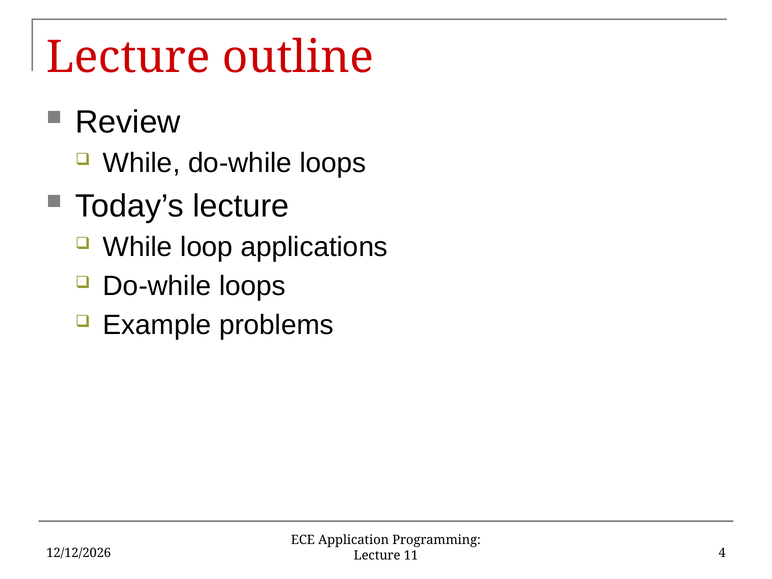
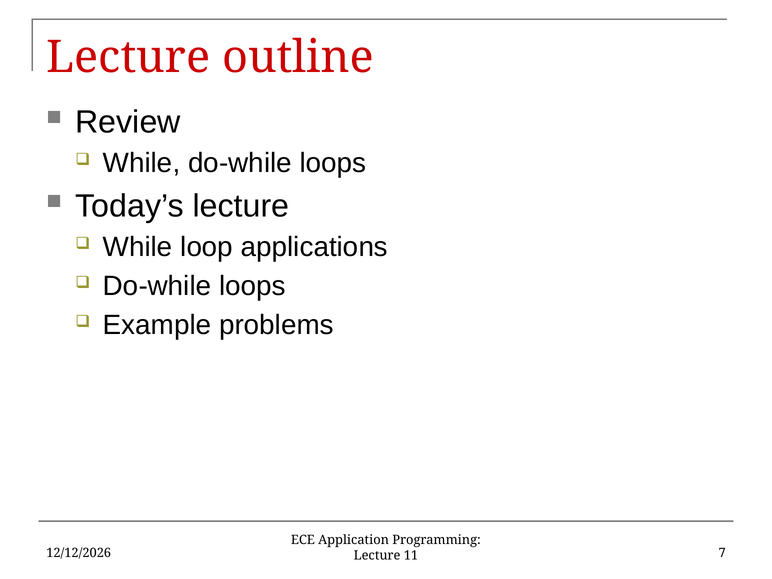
4: 4 -> 7 (722, 553)
